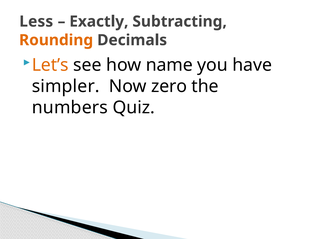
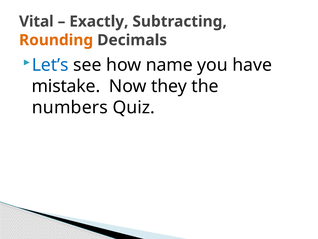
Less: Less -> Vital (36, 21)
Let’s colour: orange -> blue (50, 65)
simpler: simpler -> mistake (66, 86)
zero: zero -> they (169, 86)
